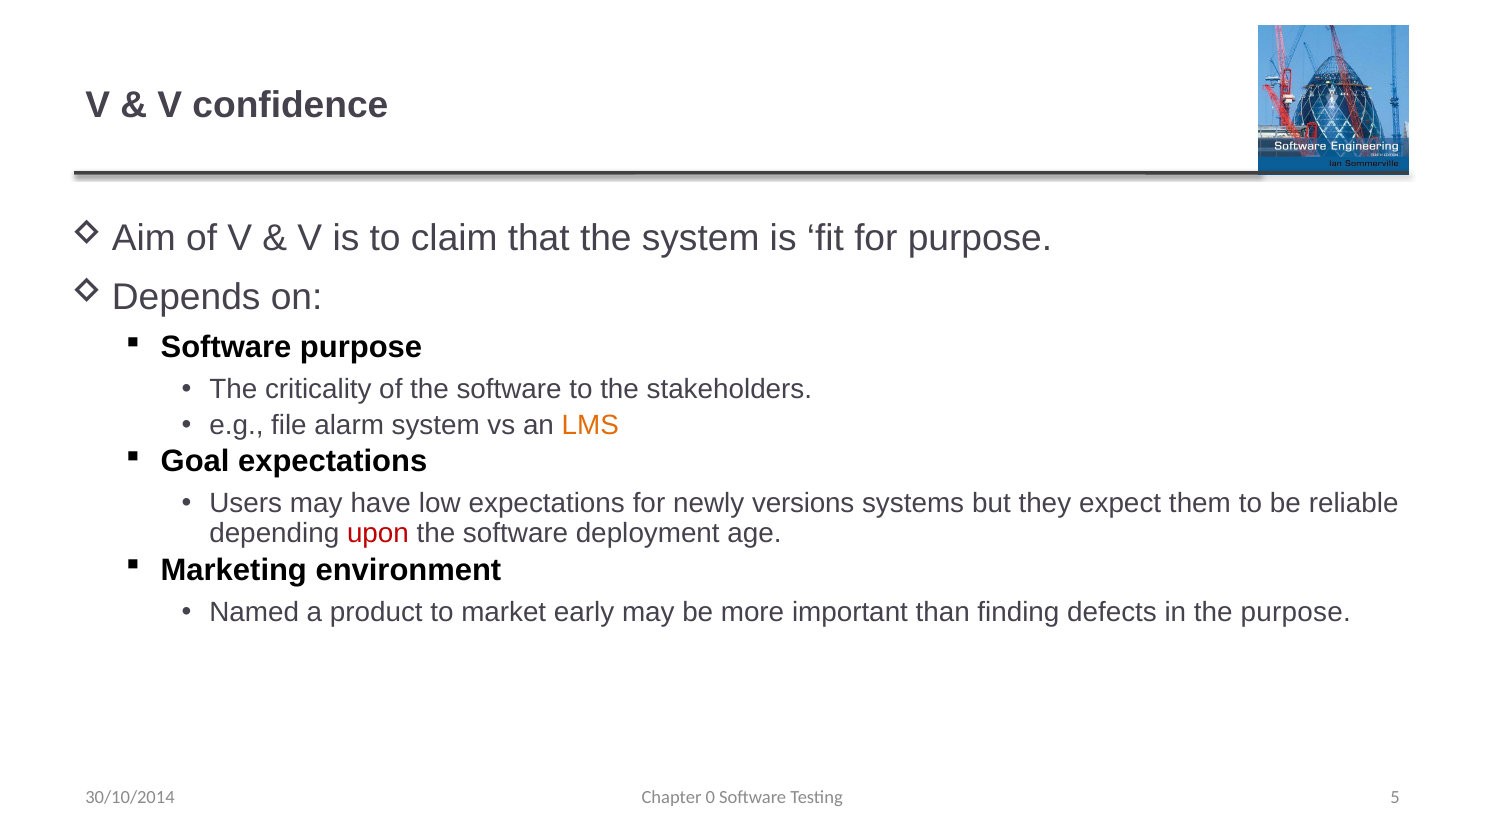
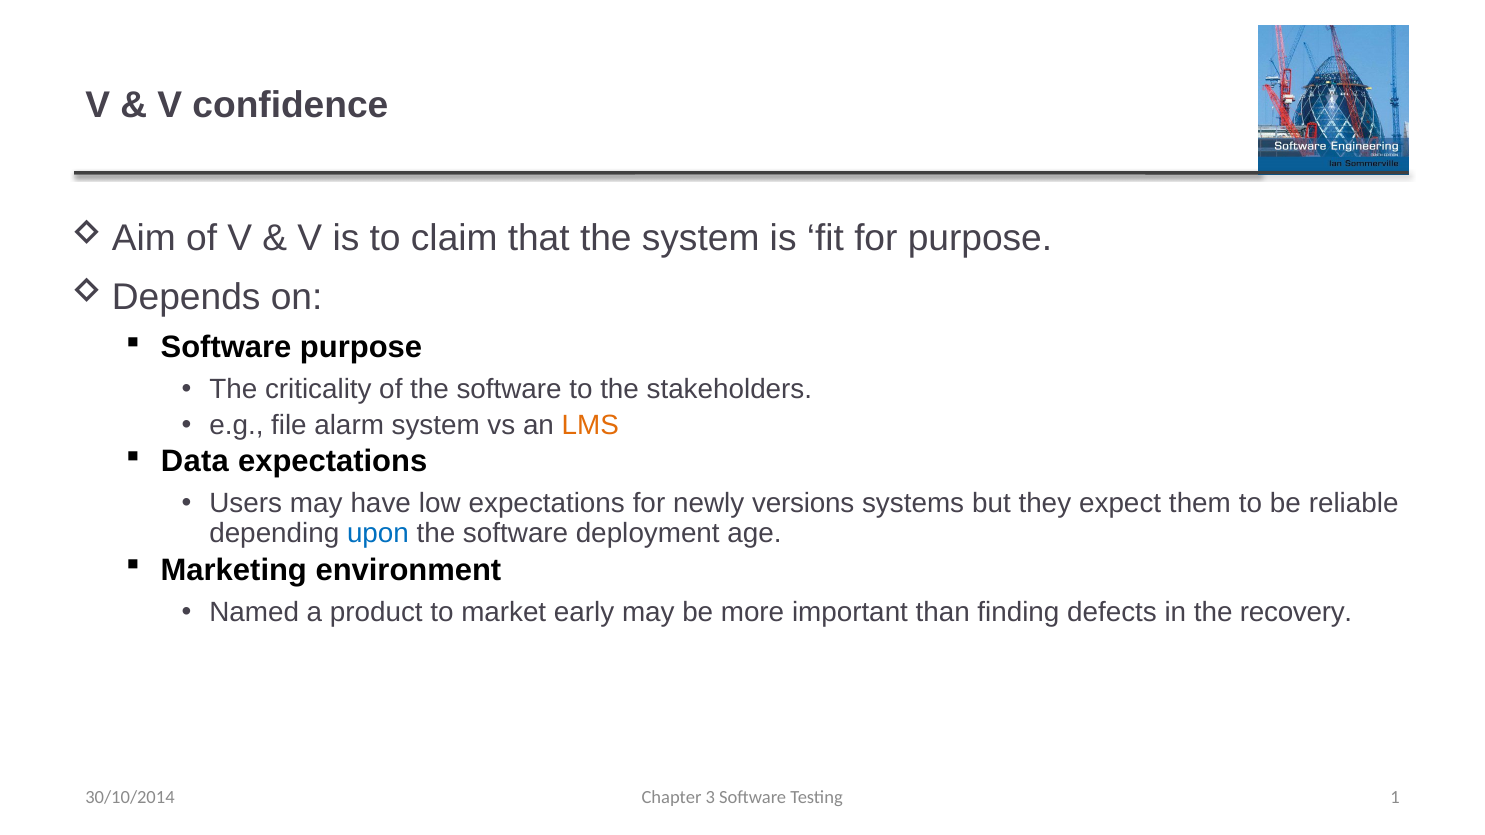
Goal: Goal -> Data (195, 462)
upon colour: red -> blue (378, 534)
the purpose: purpose -> recovery (1296, 612)
0: 0 -> 3 (710, 798)
5: 5 -> 1 (1395, 798)
